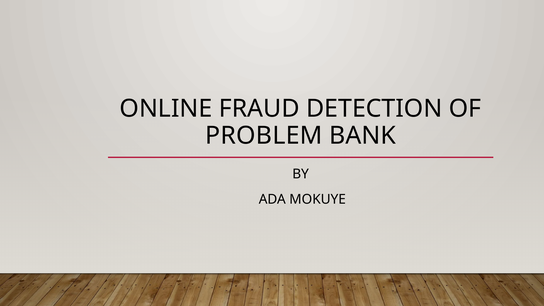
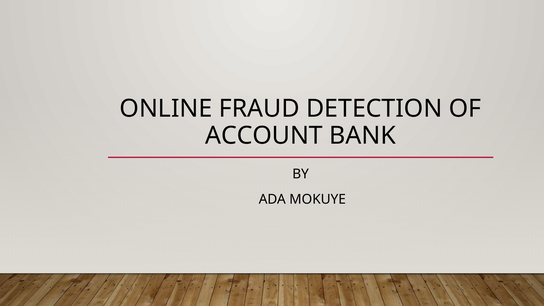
PROBLEM: PROBLEM -> ACCOUNT (264, 136)
